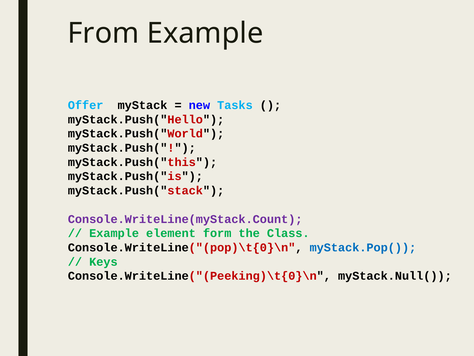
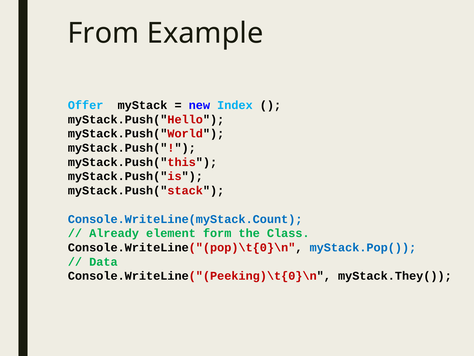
Tasks: Tasks -> Index (235, 105)
Console.WriteLine(myStack.Count colour: purple -> blue (185, 219)
Example: Example -> Already (114, 233)
Keys: Keys -> Data (103, 261)
myStack.Null(: myStack.Null( -> myStack.They( (395, 276)
